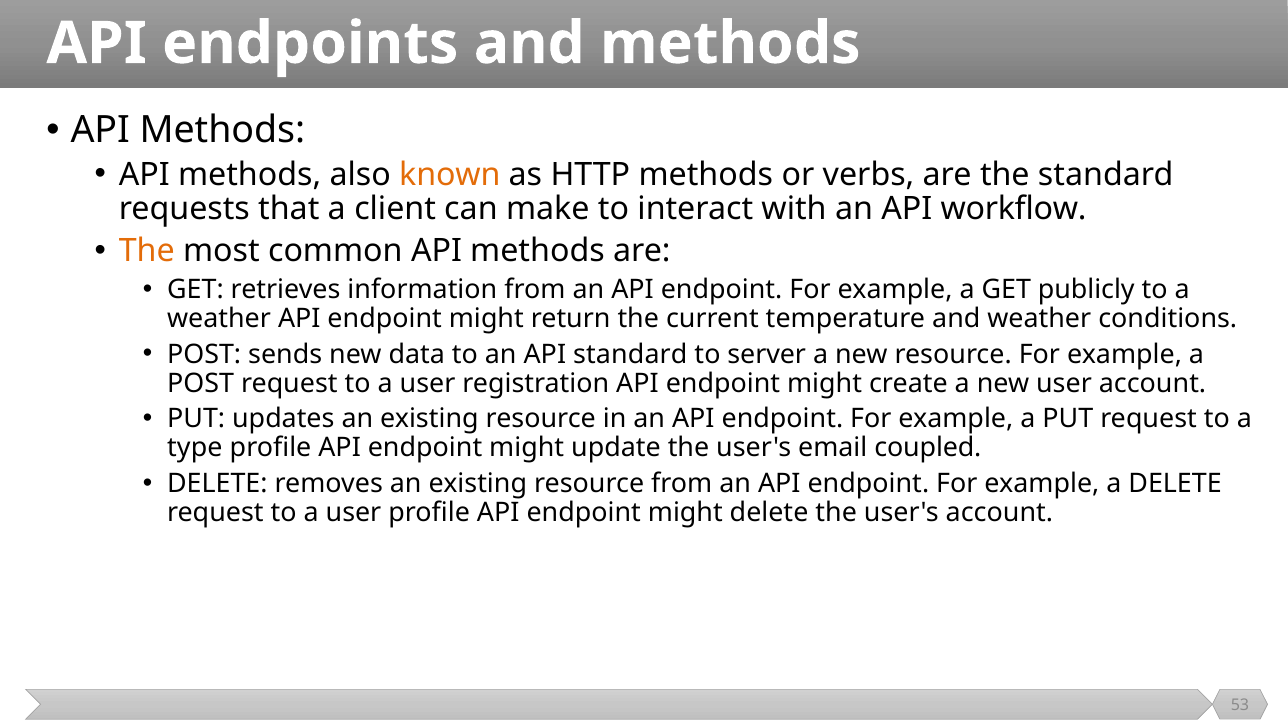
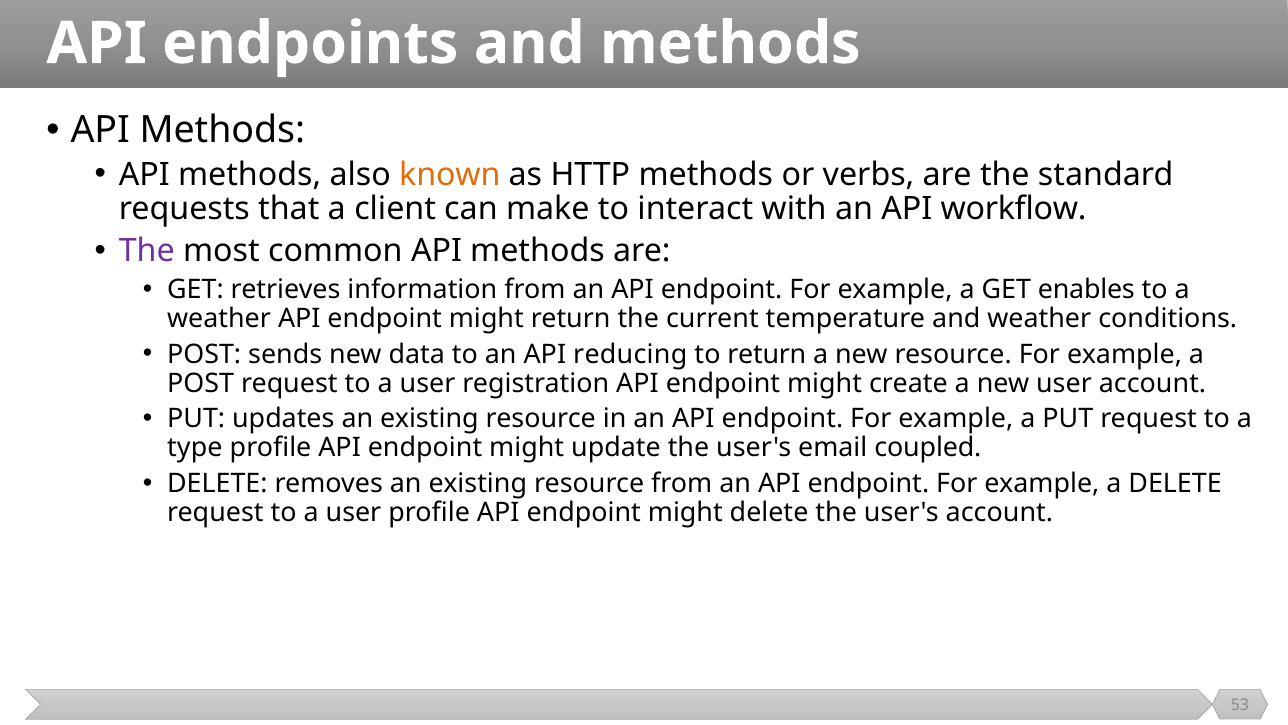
The colour: orange -> purple (147, 251)
publicly: publicly -> enables (1086, 289)
API standard: standard -> reducing (630, 354)
to server: server -> return (767, 354)
